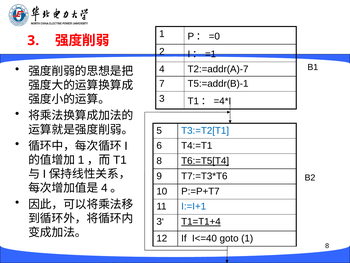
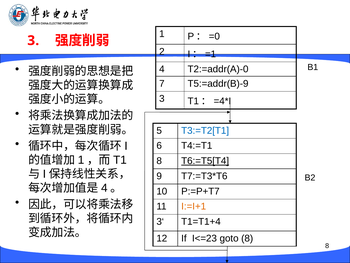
T2:=addr(A)-7: T2:=addr(A)-7 -> T2:=addr(A)-0 (218, 69)
T5:=addr(B)-1: T5:=addr(B)-1 -> T5:=addr(B)-9 (218, 83)
I:=I+1 colour: blue -> orange (194, 206)
T1=T1+4 underline: present -> none (201, 221)
I<=40: I<=40 -> I<=23 (204, 238)
goto 1: 1 -> 8 (247, 238)
